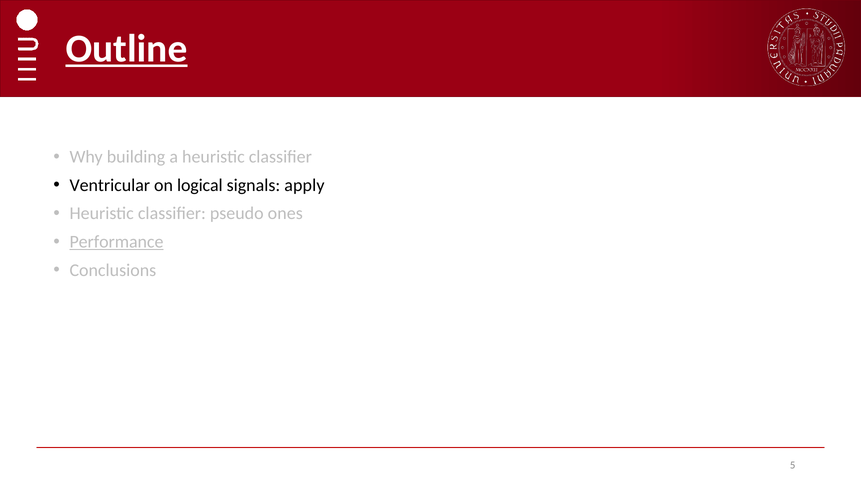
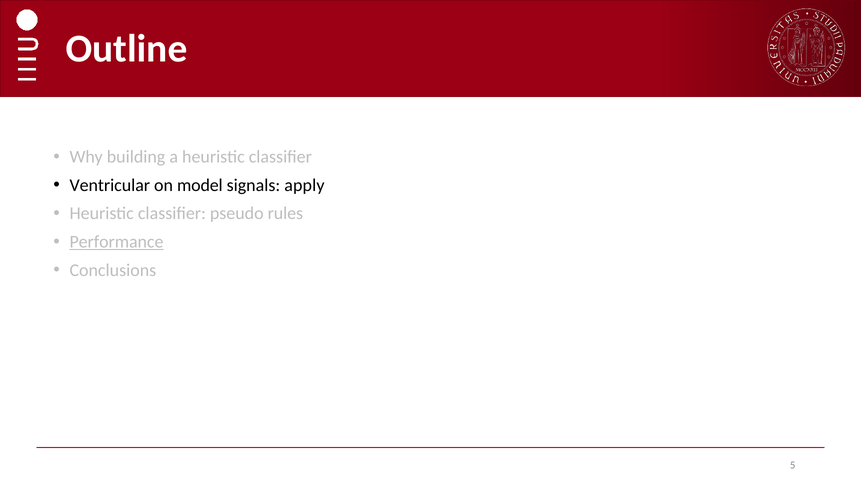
Outline underline: present -> none (127, 49)
logical: logical -> model (200, 185)
ones: ones -> rules (285, 214)
